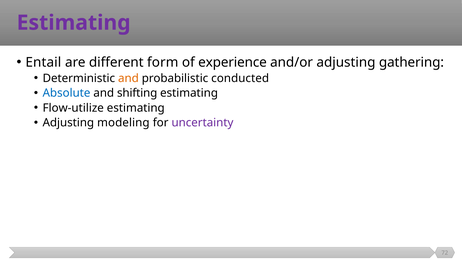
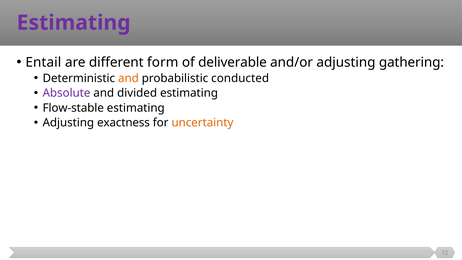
experience: experience -> deliverable (233, 62)
Absolute colour: blue -> purple (67, 93)
shifting: shifting -> divided (137, 93)
Flow-utilize: Flow-utilize -> Flow-stable (73, 108)
modeling: modeling -> exactness (123, 123)
uncertainty colour: purple -> orange (202, 123)
